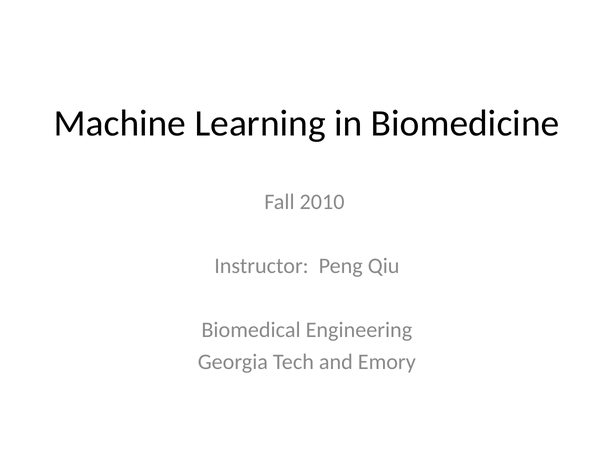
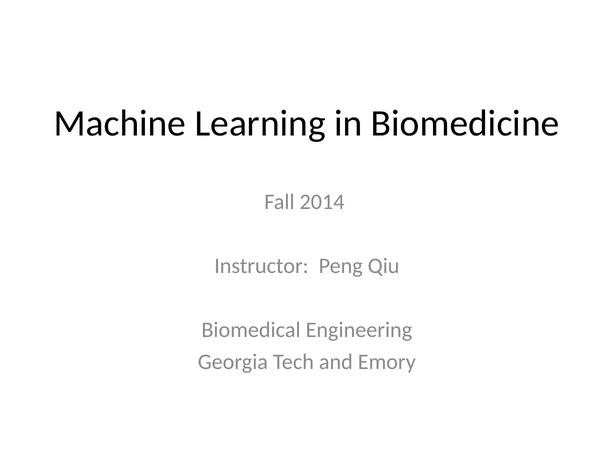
2010: 2010 -> 2014 (322, 202)
